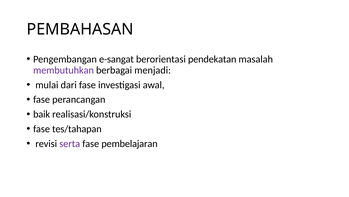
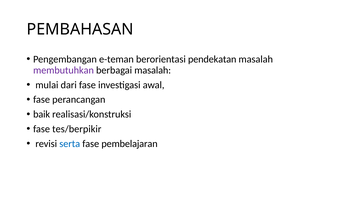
e-sangat: e-sangat -> e-teman (116, 59)
berbagai menjadi: menjadi -> masalah (153, 70)
tes/tahapan: tes/tahapan -> tes/berpikir (77, 129)
serta colour: purple -> blue (70, 143)
